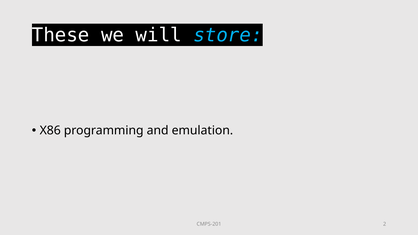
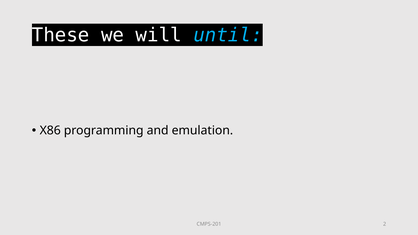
store: store -> until (228, 35)
